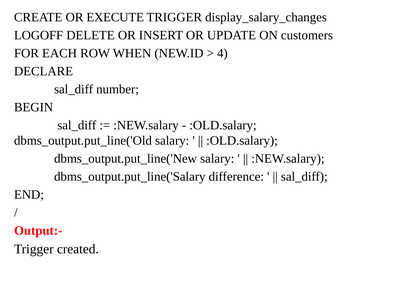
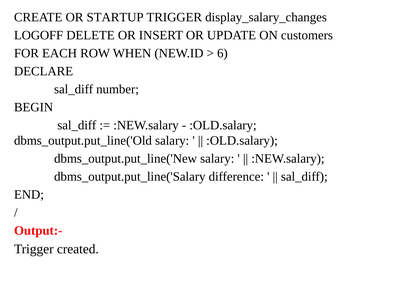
EXECUTE: EXECUTE -> STARTUP (115, 17)
4: 4 -> 6 (222, 53)
